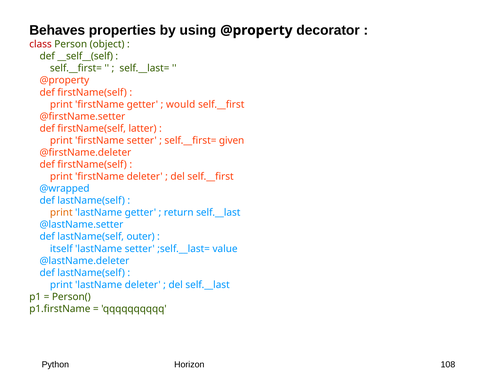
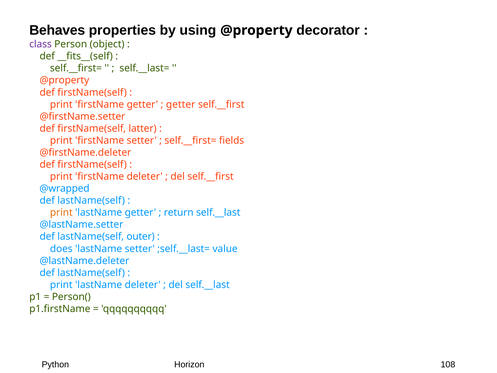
class colour: red -> purple (41, 44)
__self__(self: __self__(self -> __fits__(self (85, 56)
would: would -> getter (181, 104)
given: given -> fields (232, 140)
itself: itself -> does (61, 249)
